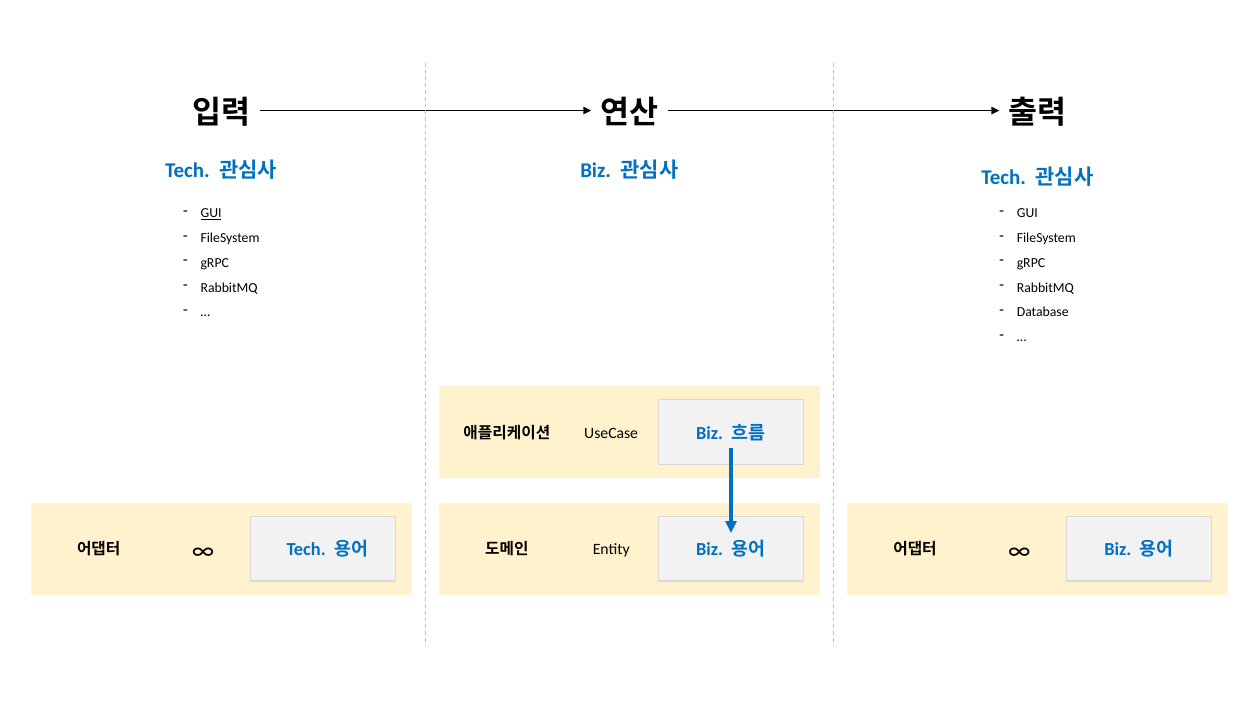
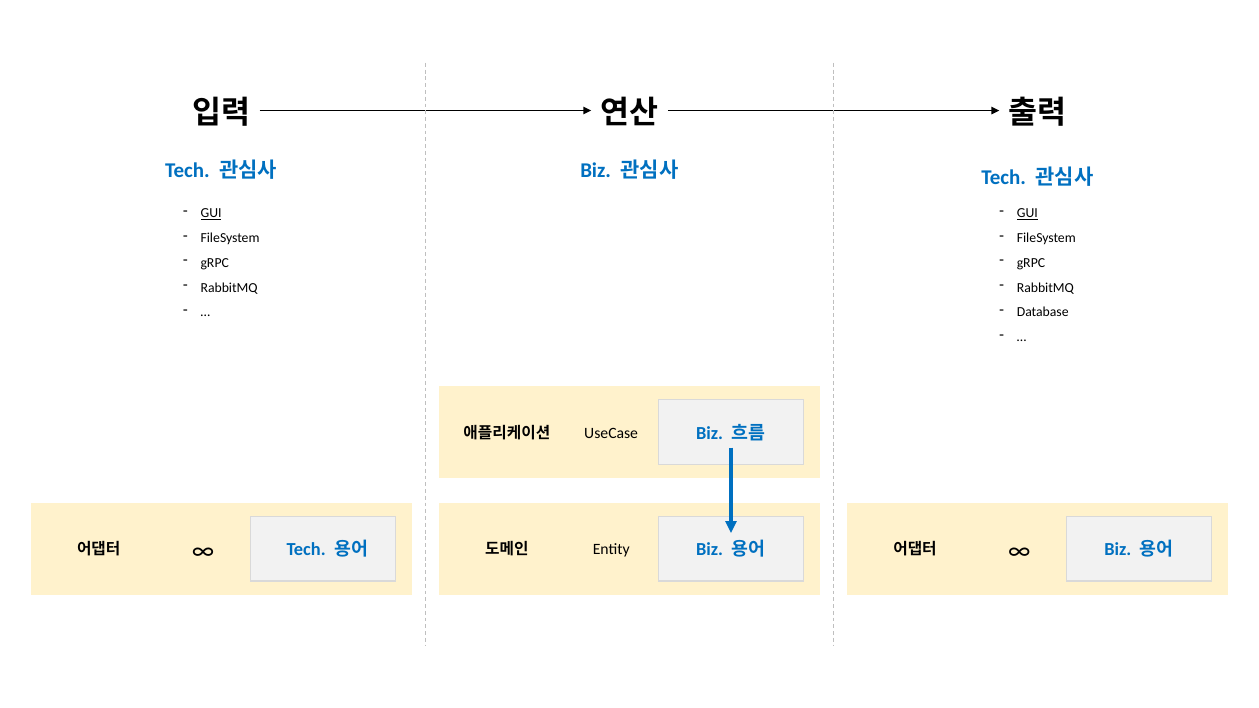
GUI underline: none -> present (1027, 213)
